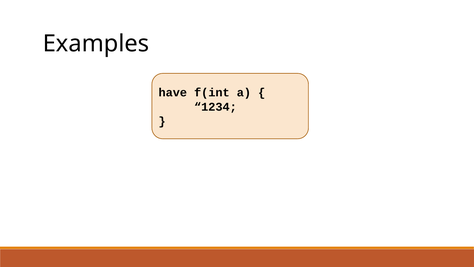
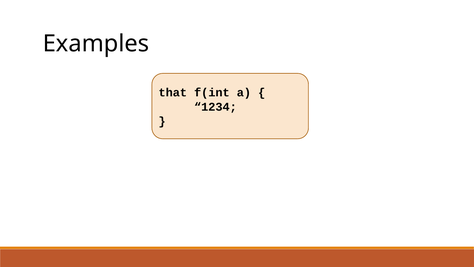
have: have -> that (173, 93)
